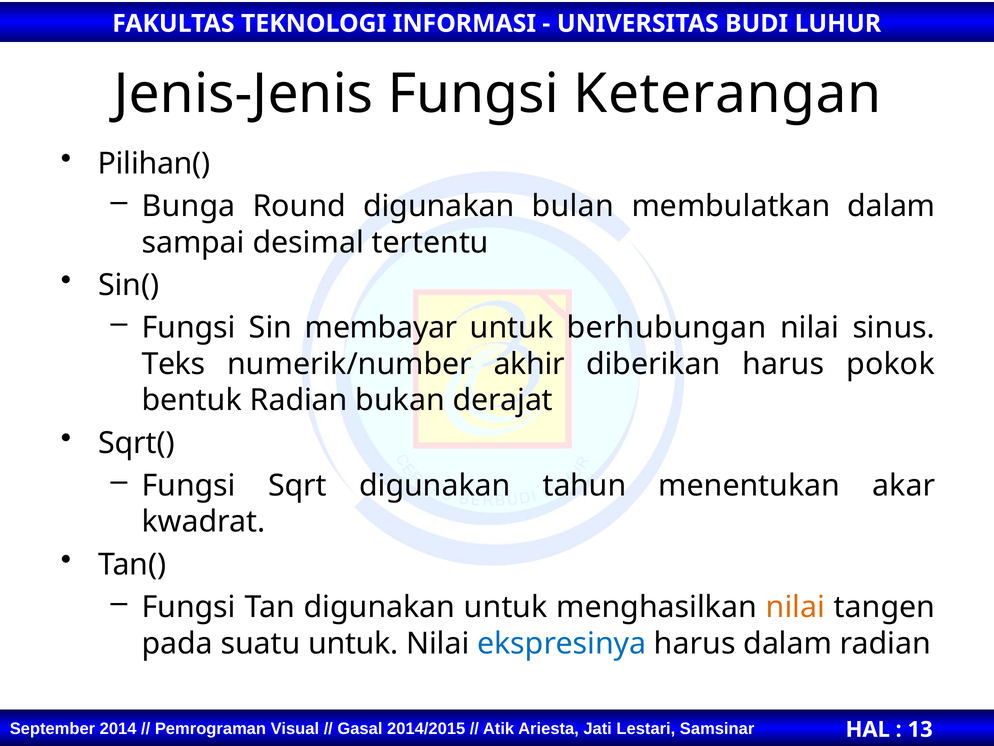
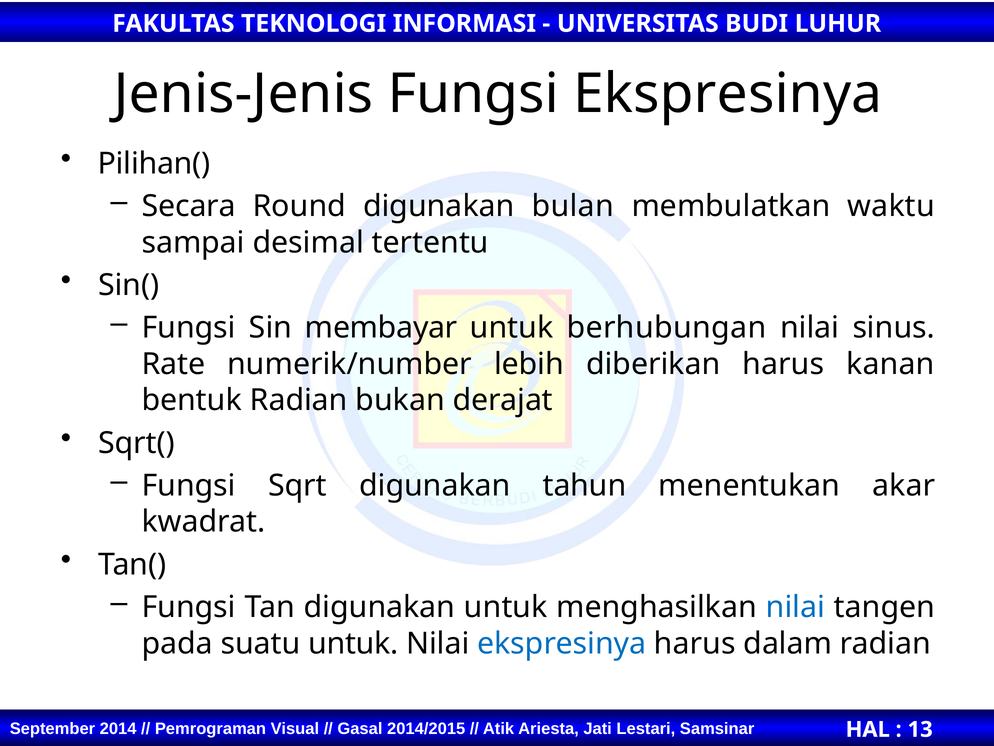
Fungsi Keterangan: Keterangan -> Ekspresinya (728, 94)
Bunga: Bunga -> Secara (189, 206)
membulatkan dalam: dalam -> waktu (891, 206)
Teks: Teks -> Rate (173, 364)
akhir: akhir -> lebih (529, 364)
pokok: pokok -> kanan (890, 364)
nilai colour: orange -> blue (795, 607)
